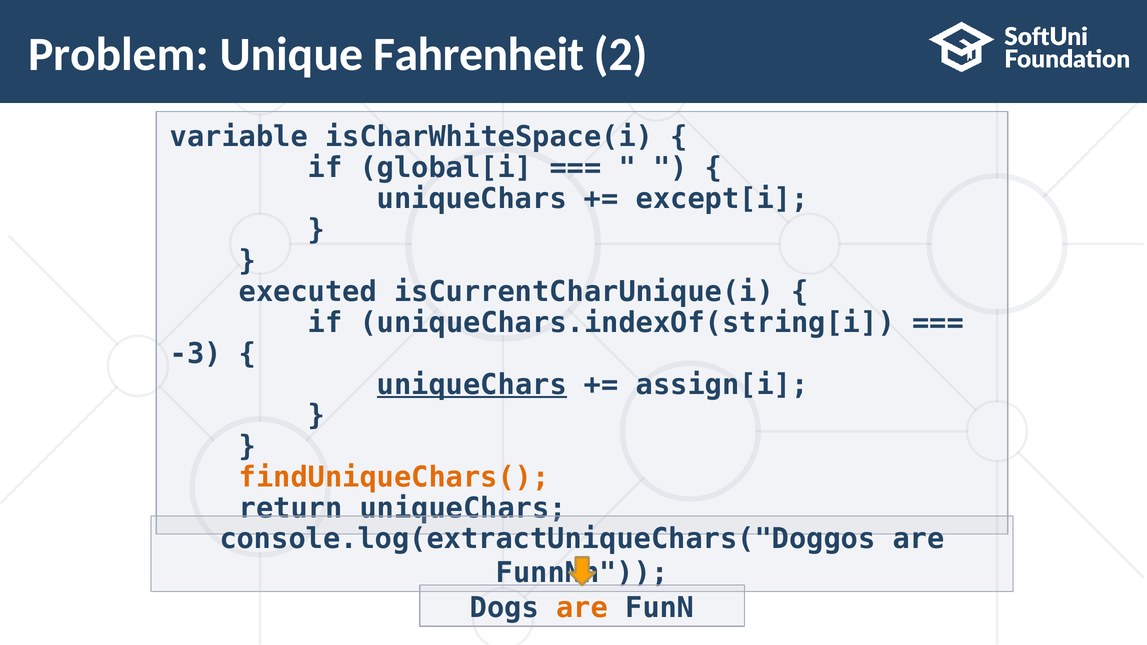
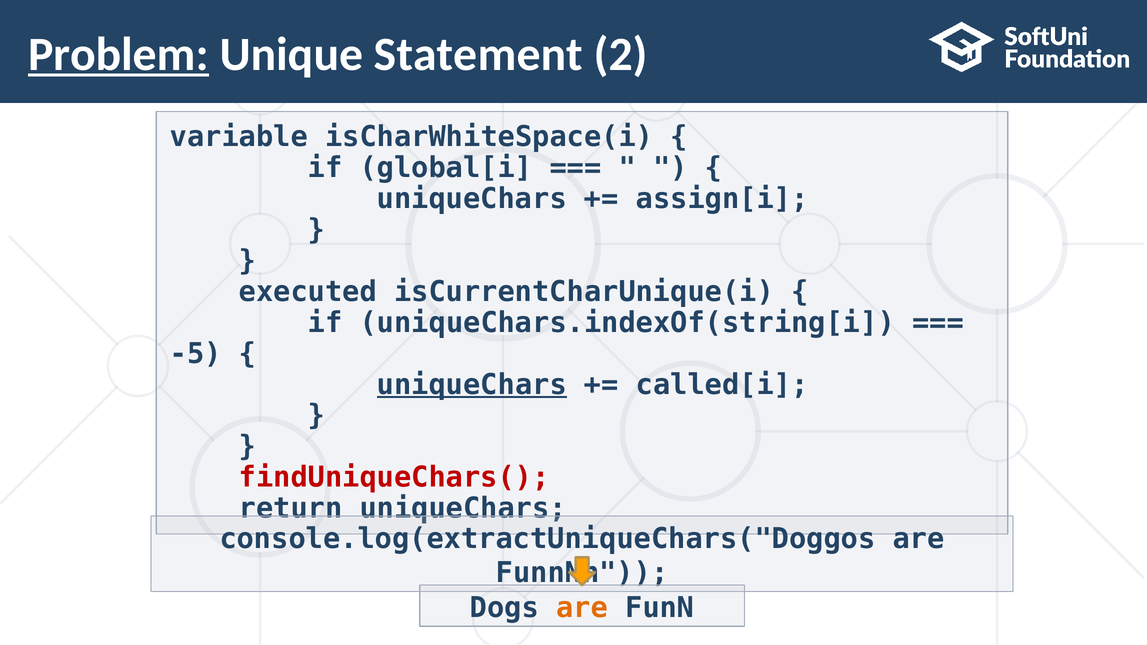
Problem underline: none -> present (118, 54)
Fahrenheit: Fahrenheit -> Statement (478, 54)
except[i: except[i -> assign[i (722, 199)
-3: -3 -> -5 (196, 354)
assign[i: assign[i -> called[i (722, 385)
findUniqueChars( colour: orange -> red (394, 478)
